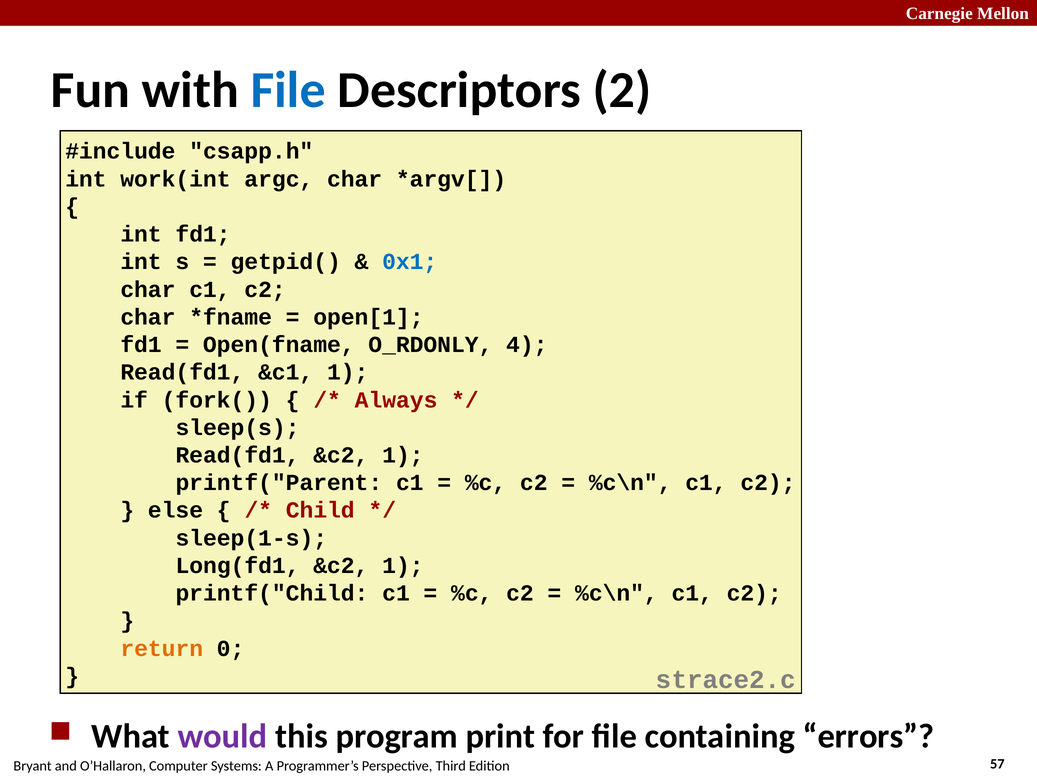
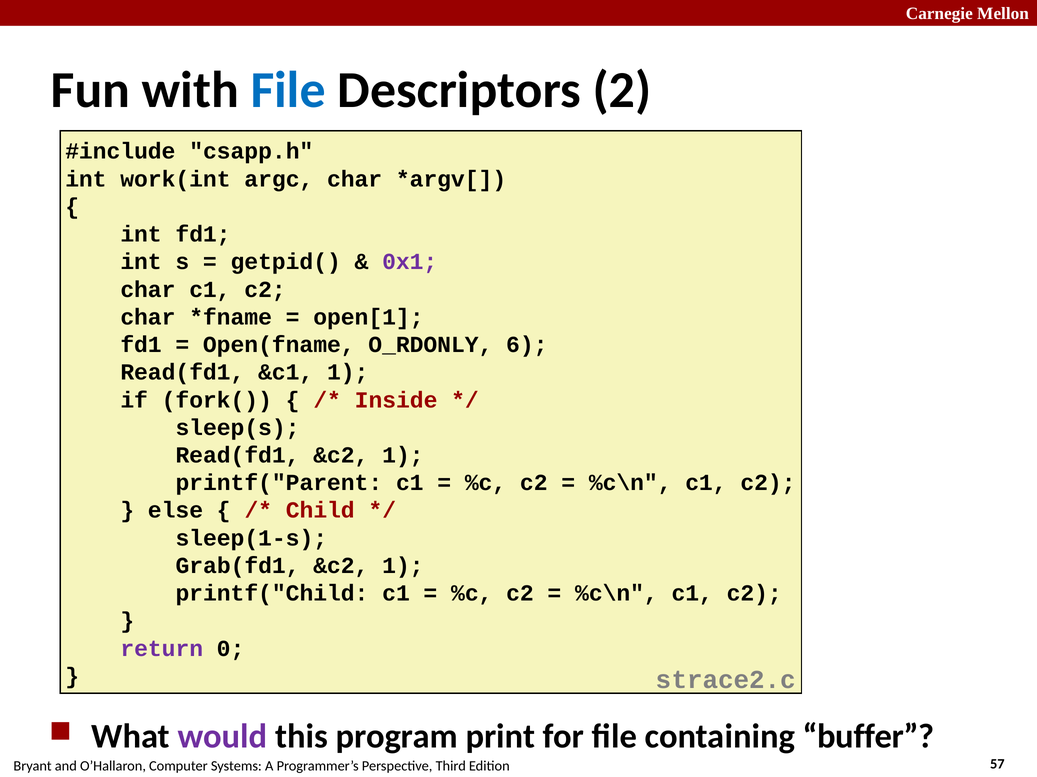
0x1 colour: blue -> purple (410, 262)
4: 4 -> 6 (527, 345)
Always: Always -> Inside (396, 400)
Long(fd1: Long(fd1 -> Grab(fd1 (238, 566)
return colour: orange -> purple (162, 649)
errors: errors -> buffer (869, 737)
